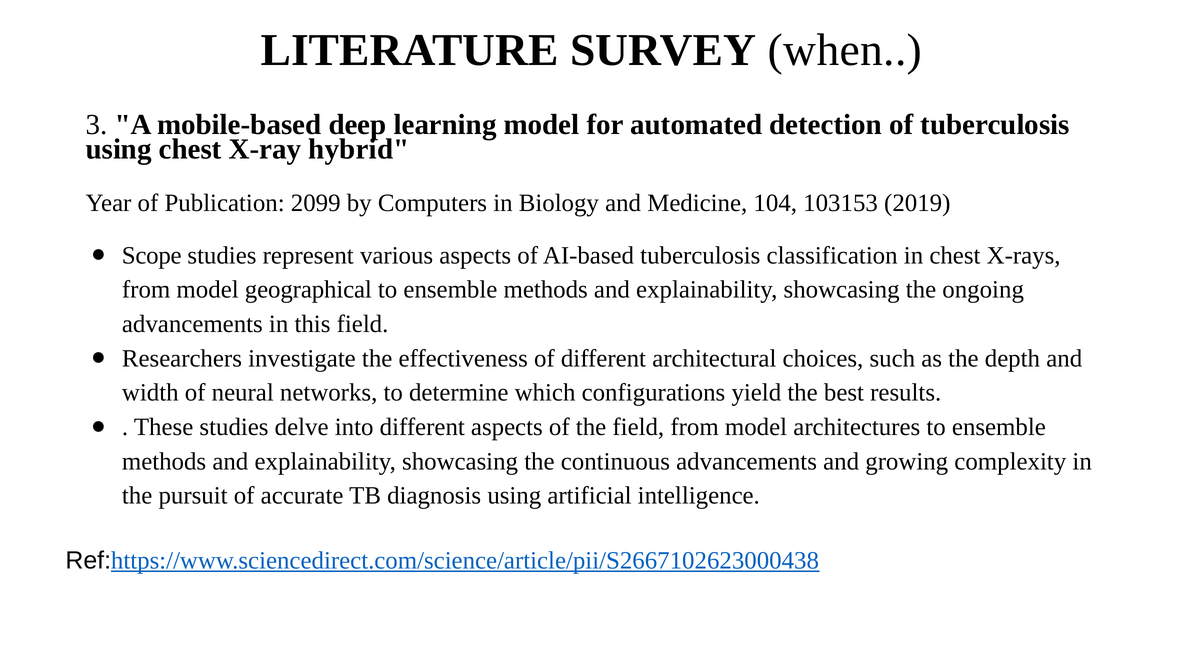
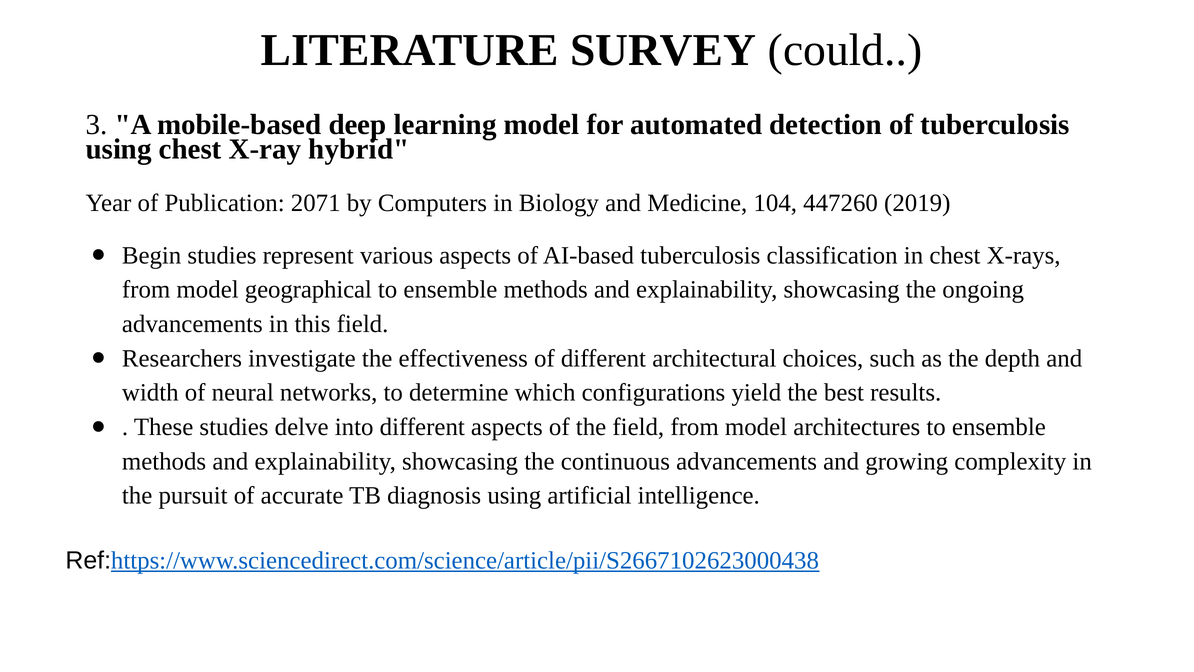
when: when -> could (845, 50)
2099: 2099 -> 2071 (316, 203)
103153: 103153 -> 447260 (841, 203)
Scope: Scope -> Begin (152, 255)
